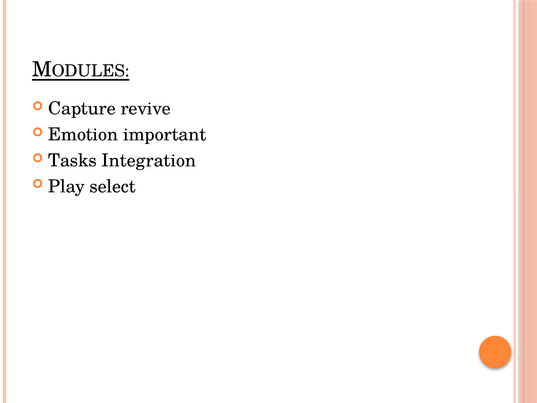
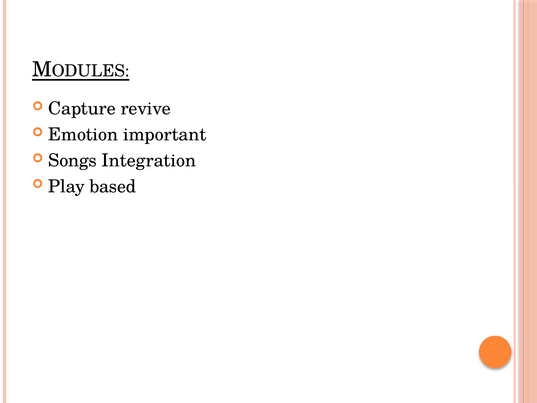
Tasks: Tasks -> Songs (73, 161)
select: select -> based (113, 187)
